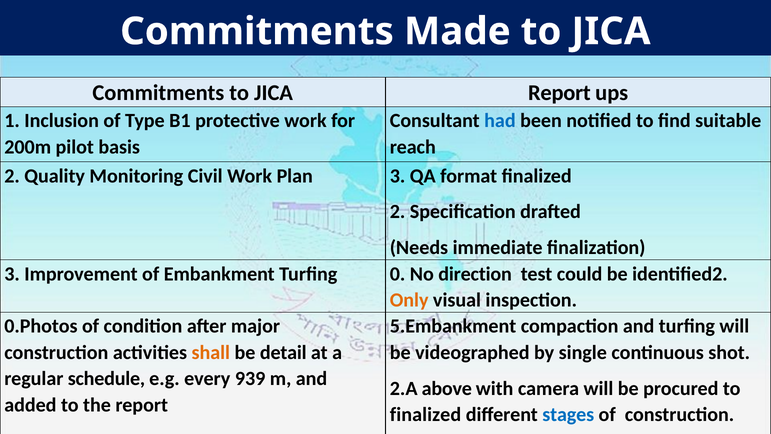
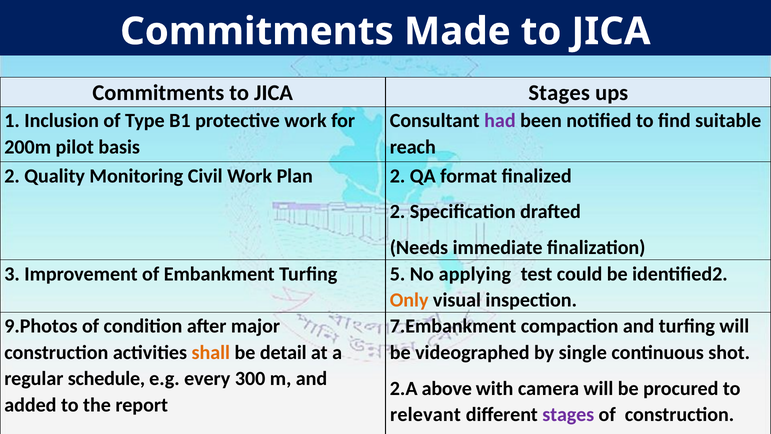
JICA Report: Report -> Stages (559, 93)
had colour: blue -> purple (500, 121)
Plan 3: 3 -> 2 (398, 176)
0: 0 -> 5 (398, 274)
direction: direction -> applying (475, 274)
0.Photos: 0.Photos -> 9.Photos (41, 326)
5.Embankment: 5.Embankment -> 7.Embankment (453, 326)
939: 939 -> 300 (250, 378)
finalized: finalized -> relevant (425, 414)
stages colour: blue -> purple (568, 414)
